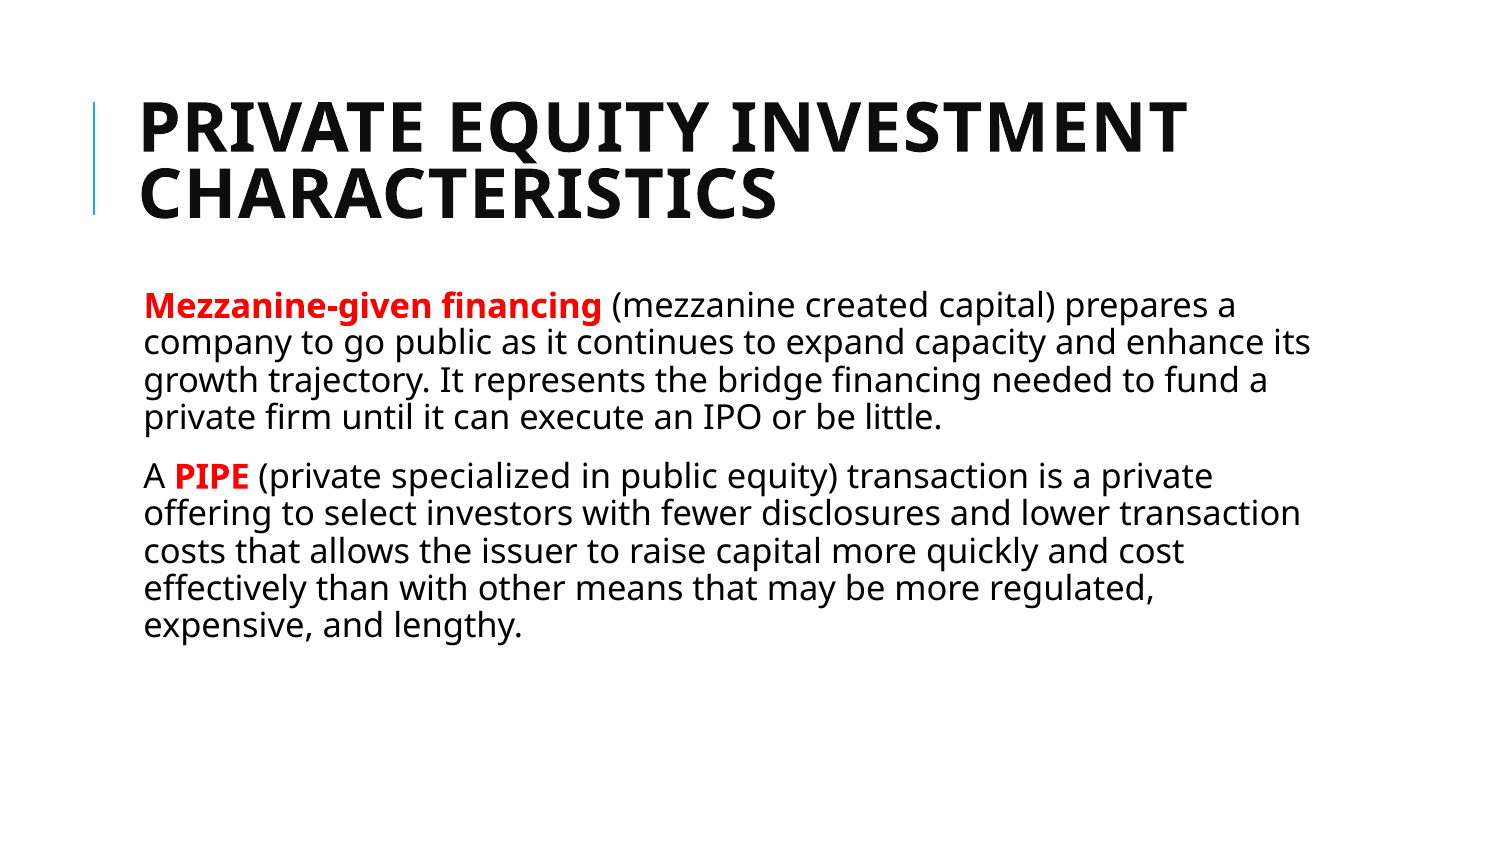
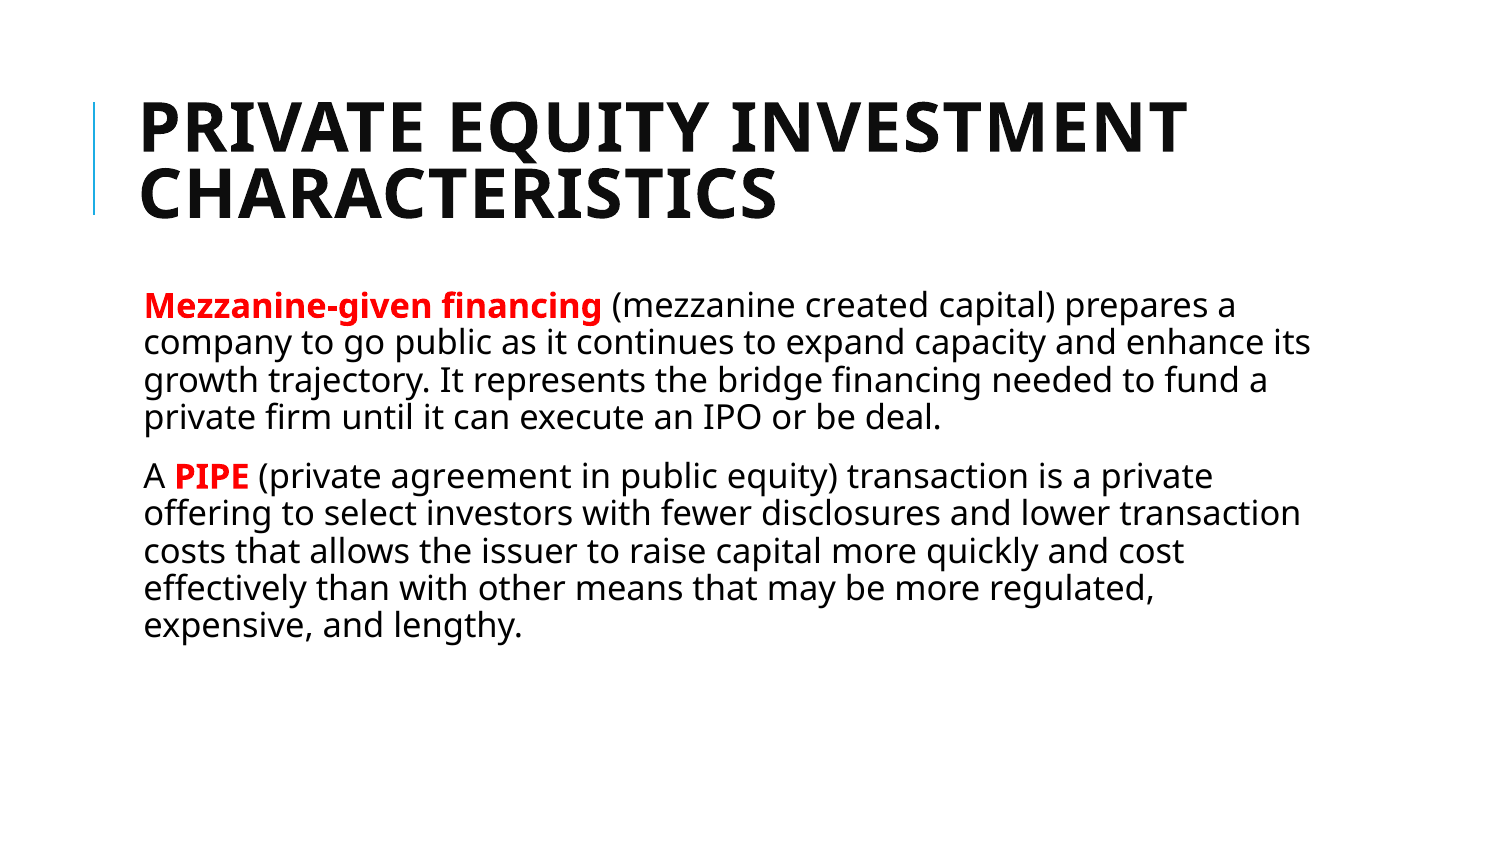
little: little -> deal (903, 418)
specialized: specialized -> agreement (481, 477)
